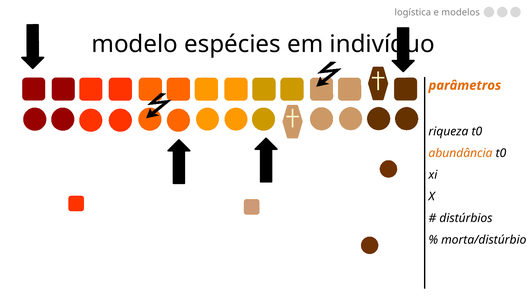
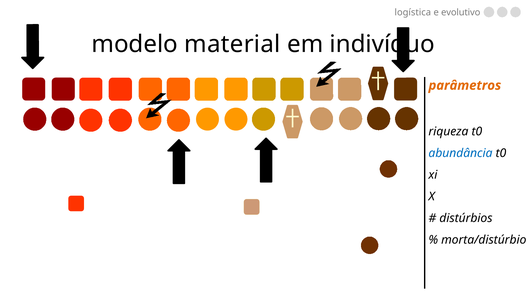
modelos: modelos -> evolutivo (461, 12)
espécies: espécies -> material (232, 44)
abundância colour: orange -> blue (460, 153)
